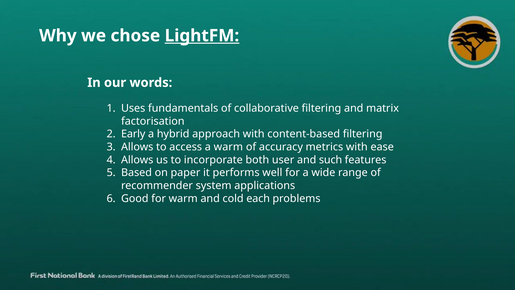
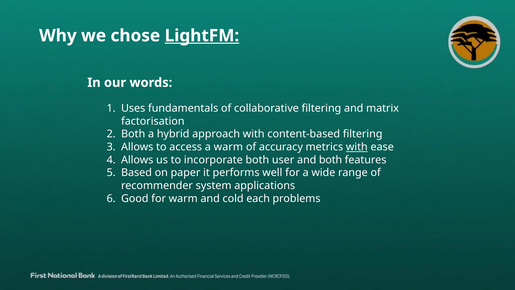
Early: Early -> Both (133, 134)
with underline: none -> present (357, 147)
and such: such -> both (331, 160)
